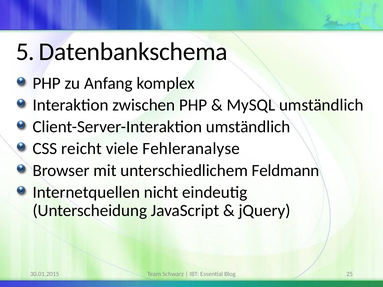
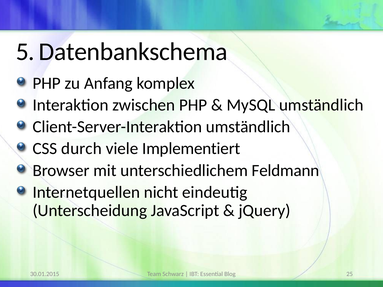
reicht: reicht -> durch (81, 149)
Fehleranalyse: Fehleranalyse -> Implementiert (191, 149)
